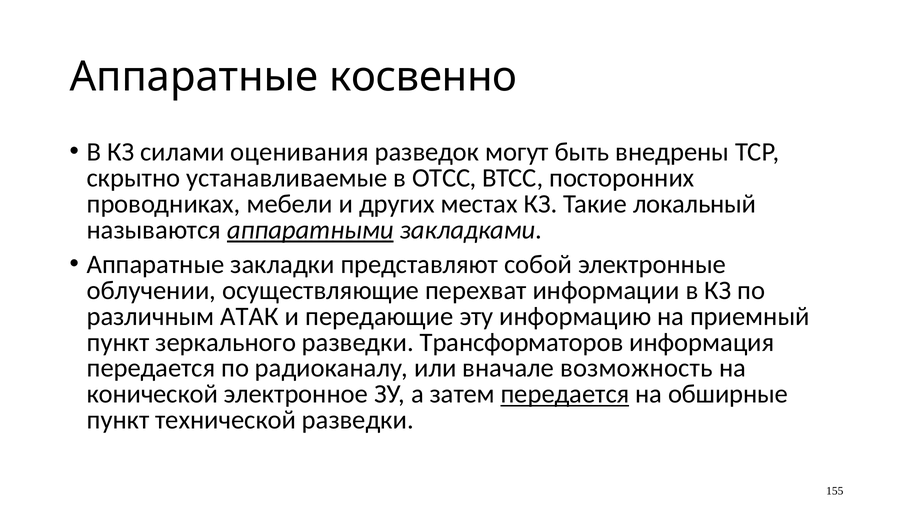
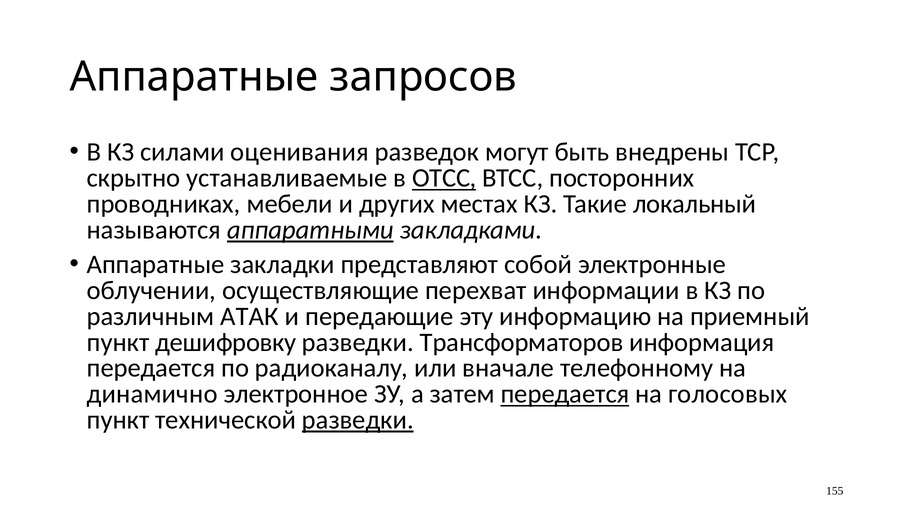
косвенно: косвенно -> запросов (423, 77)
ОТСС underline: none -> present (444, 178)
зеркального: зеркального -> дешифровку (226, 342)
возможность: возможность -> телефонному (637, 368)
конической: конической -> динамично (152, 394)
обширные: обширные -> голосовых (728, 394)
разведки underline: none -> present (358, 420)
